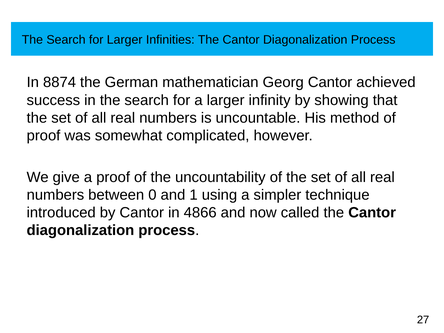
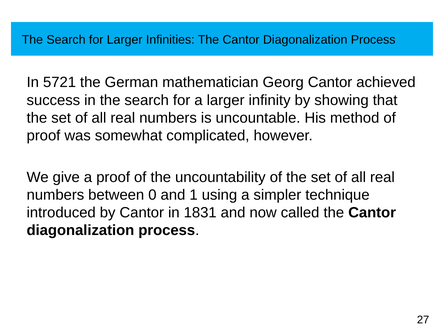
8874: 8874 -> 5721 (60, 82)
4866: 4866 -> 1831 (200, 213)
